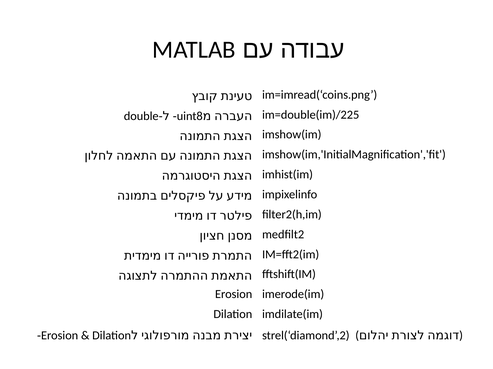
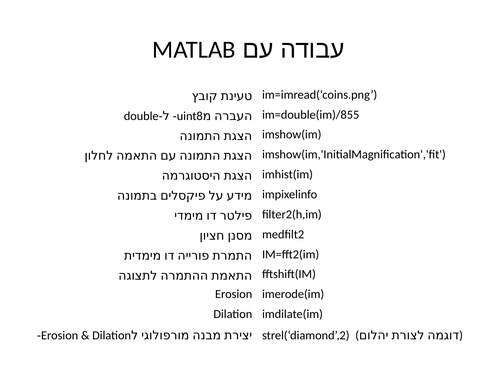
im=double(im)/225: im=double(im)/225 -> im=double(im)/855 (311, 115)
